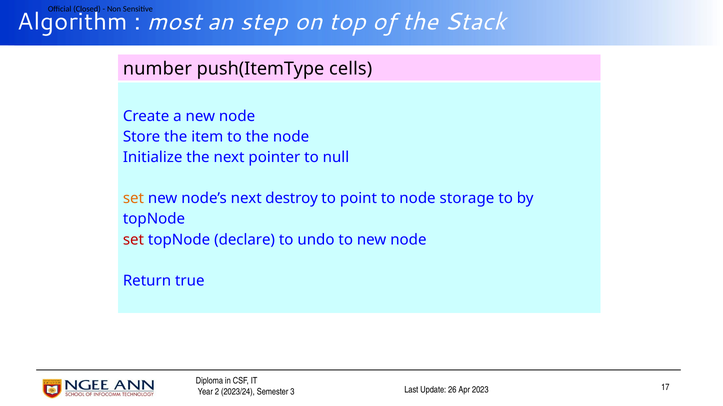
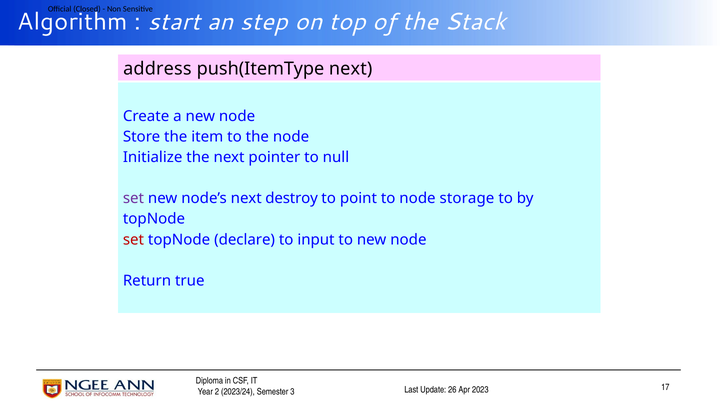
most: most -> start (174, 22)
number: number -> address (157, 69)
push(ItemType cells: cells -> next (351, 69)
set colour: orange -> purple (133, 199)
undo: undo -> input (316, 240)
